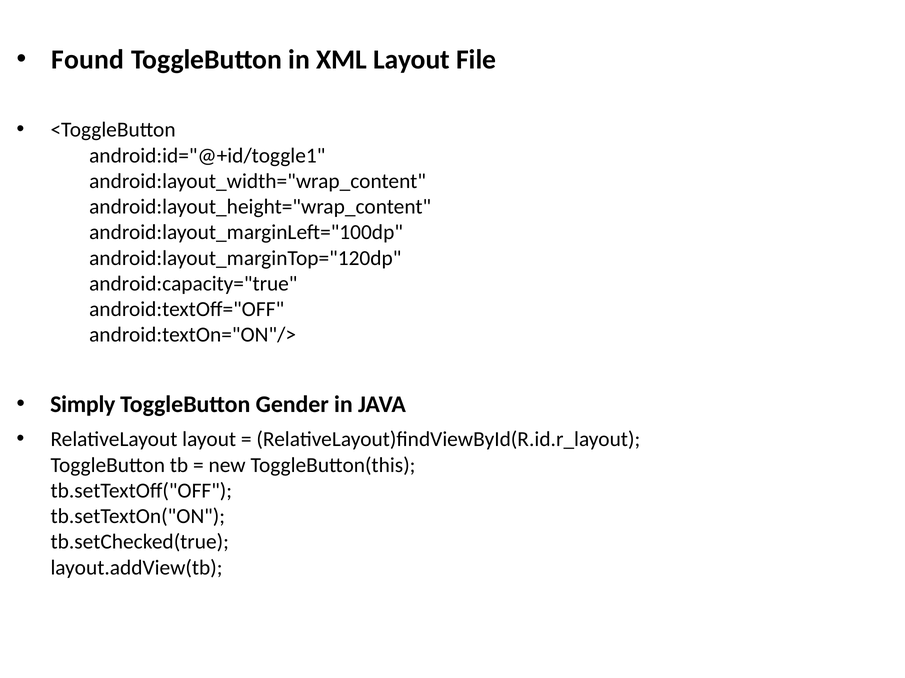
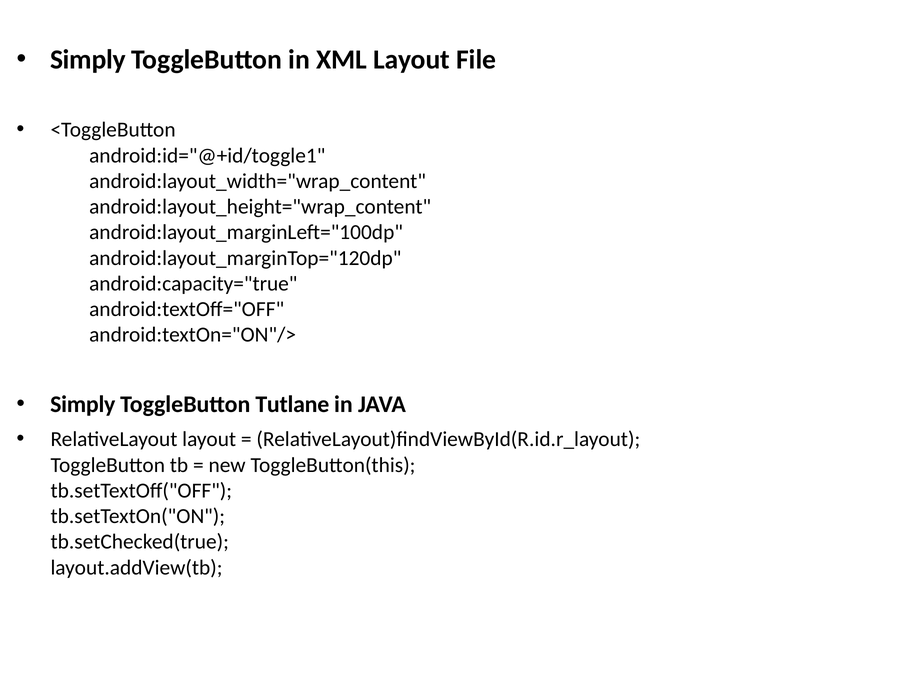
Found: Found -> Simply (88, 60)
Gender: Gender -> Tutlane (292, 405)
